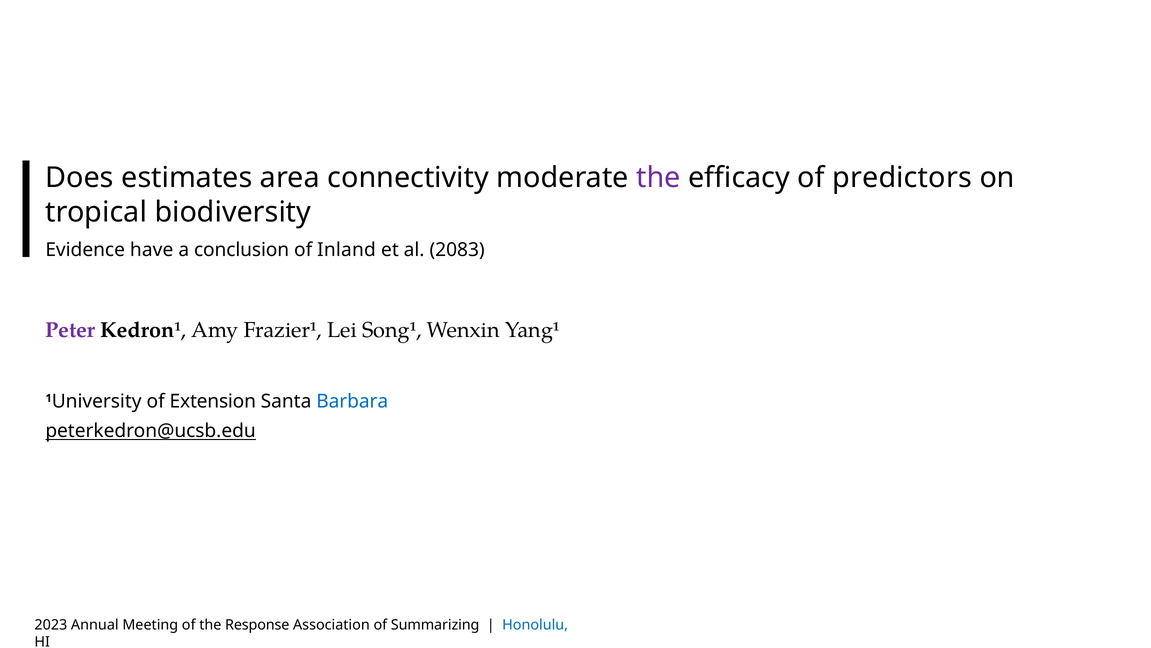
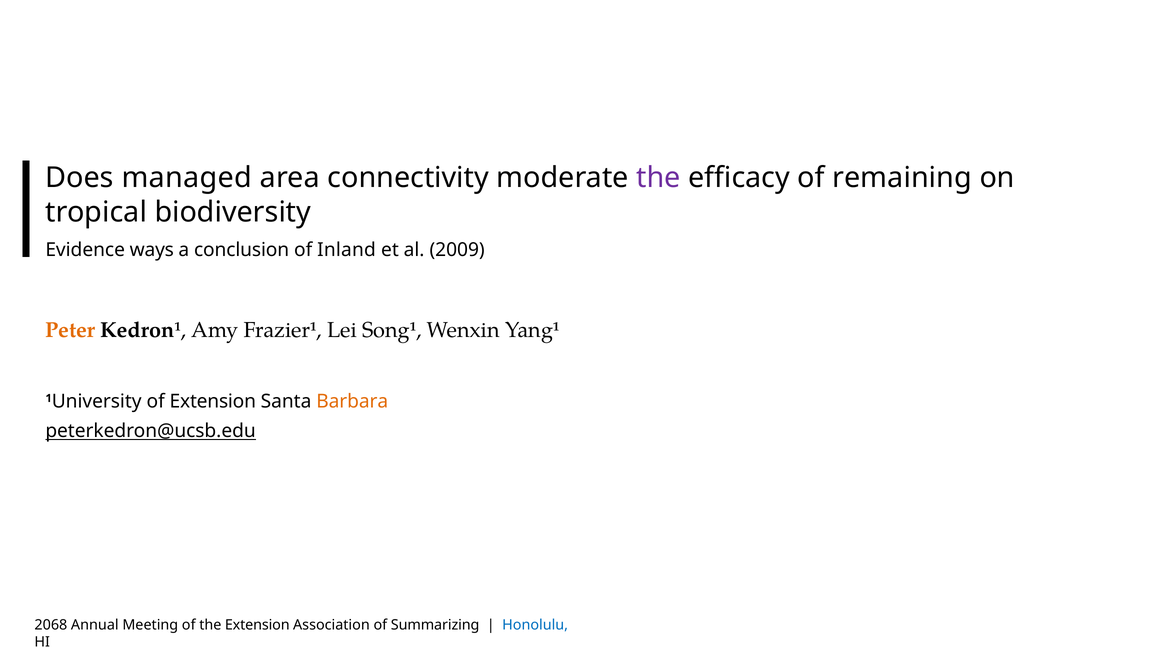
estimates: estimates -> managed (187, 178)
predictors: predictors -> remaining (902, 178)
have: have -> ways (152, 250)
2083: 2083 -> 2009 (457, 250)
Peter colour: purple -> orange (70, 330)
Barbara colour: blue -> orange (352, 401)
2023: 2023 -> 2068 (51, 624)
the Response: Response -> Extension (257, 624)
